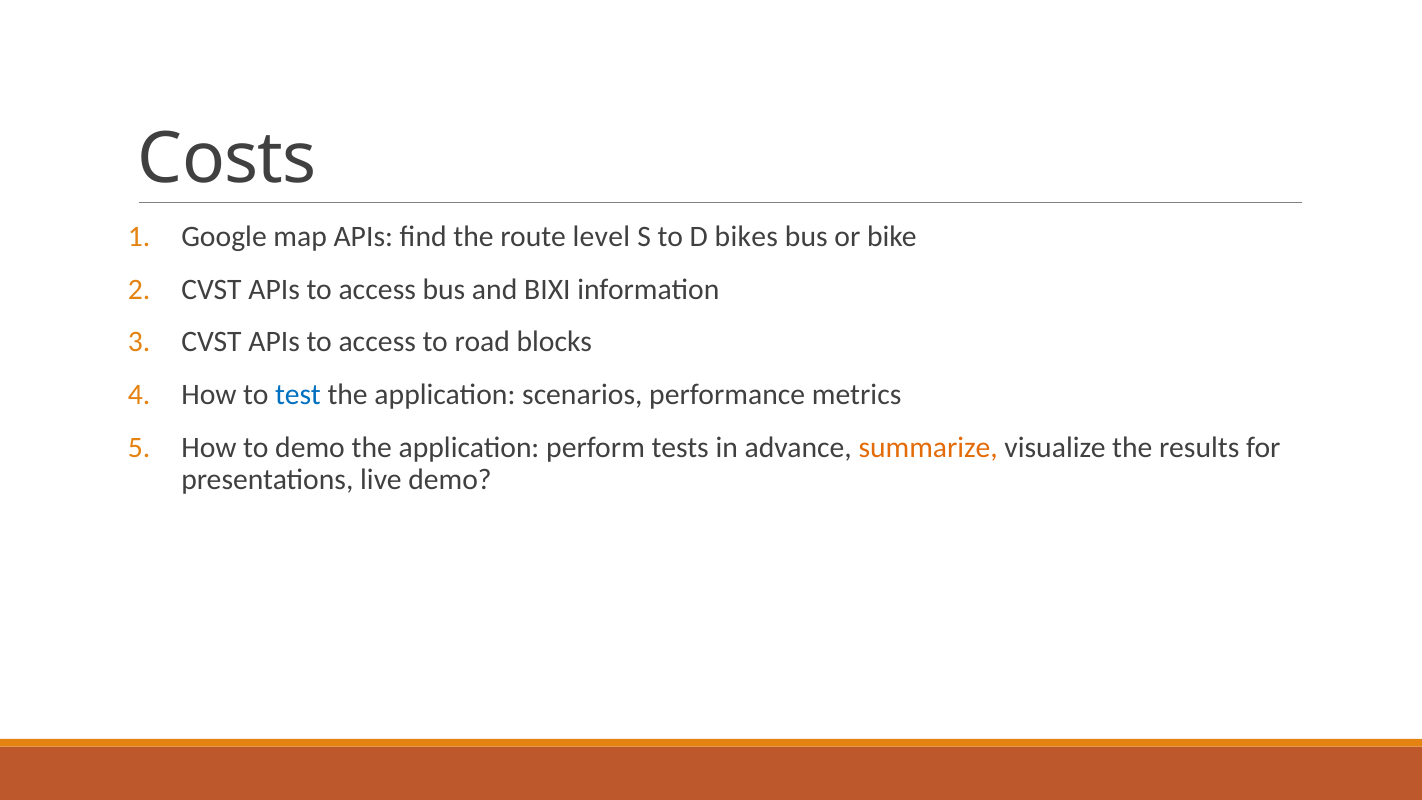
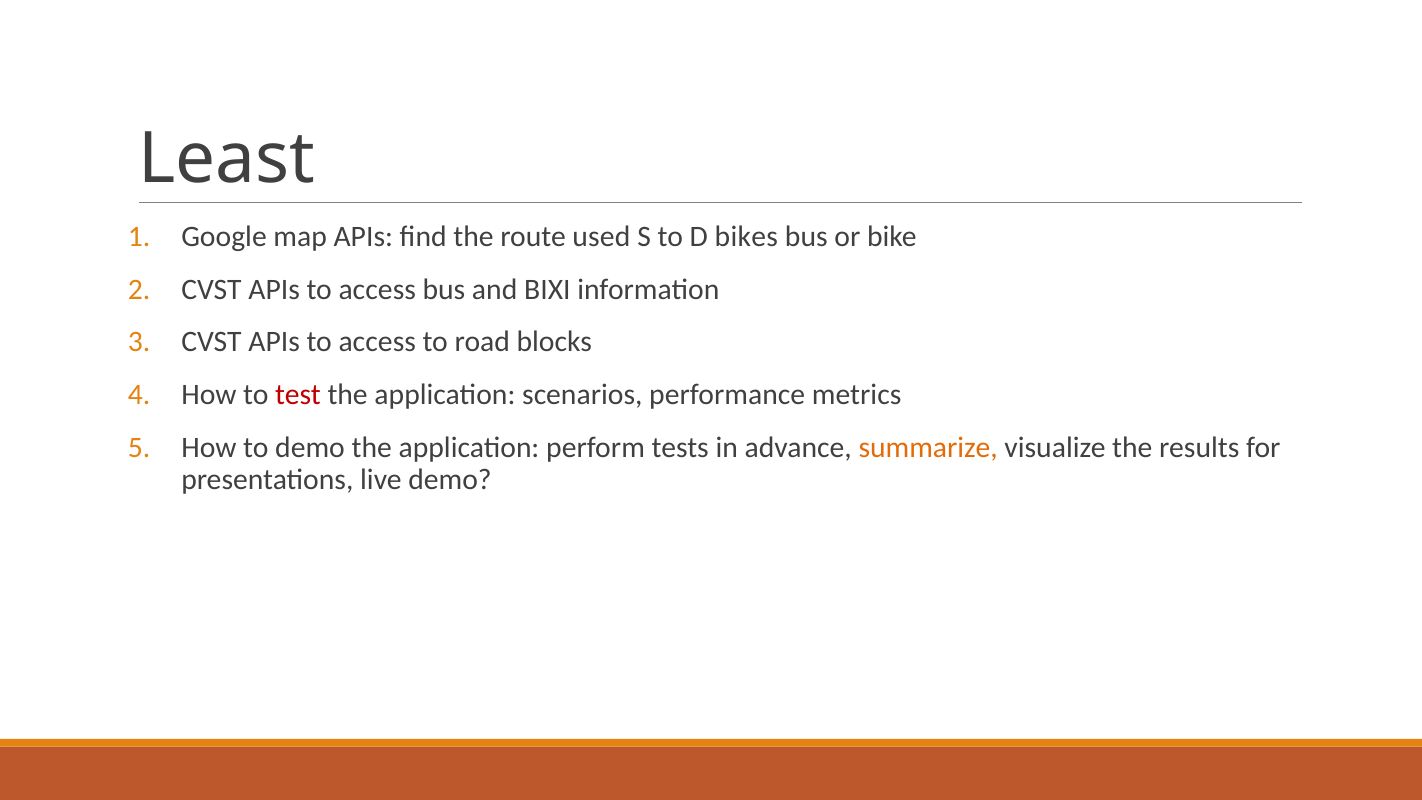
Costs: Costs -> Least (227, 159)
level: level -> used (601, 236)
test colour: blue -> red (298, 395)
